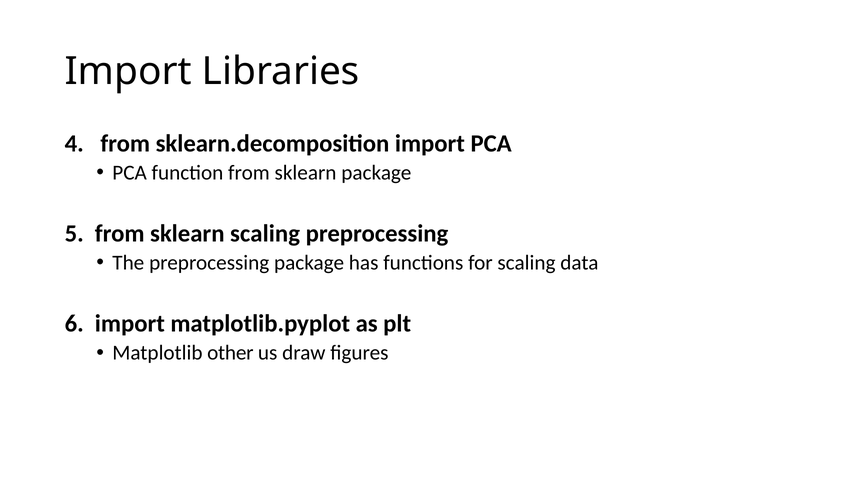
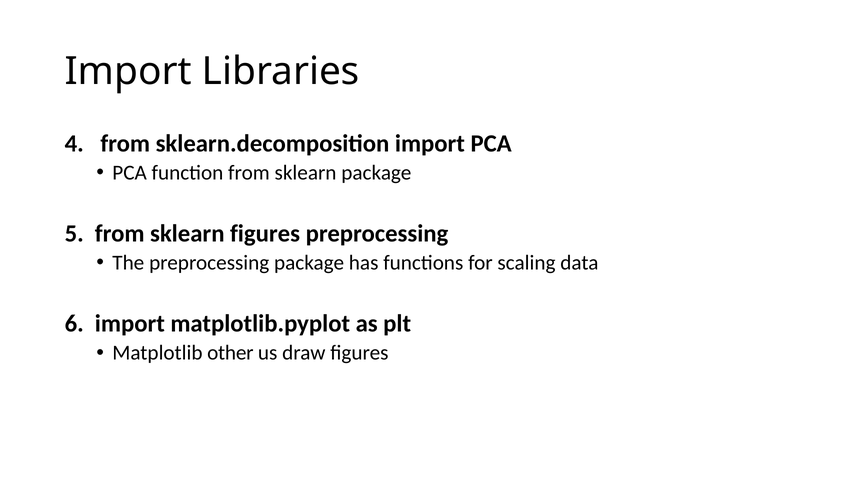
sklearn scaling: scaling -> figures (265, 234)
